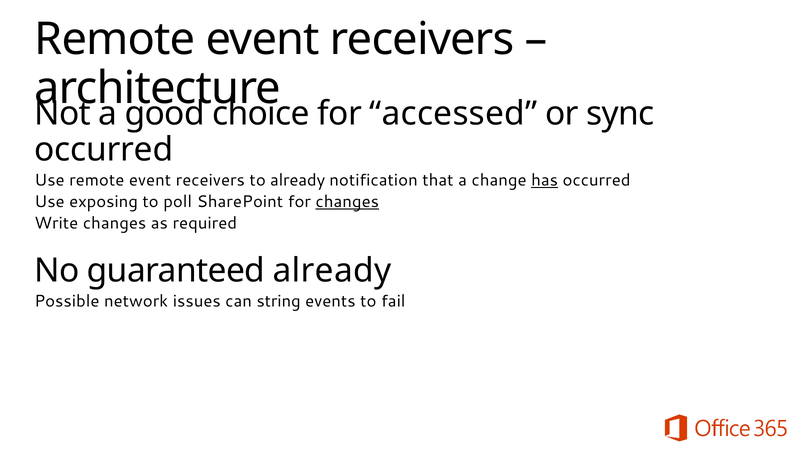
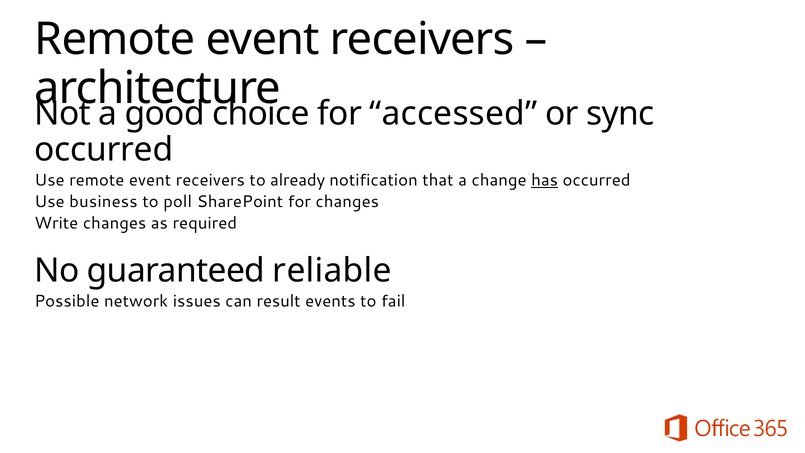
exposing: exposing -> business (103, 202)
changes underline: present -> none (347, 202)
guaranteed already: already -> reliable (332, 271)
string: string -> result (279, 301)
